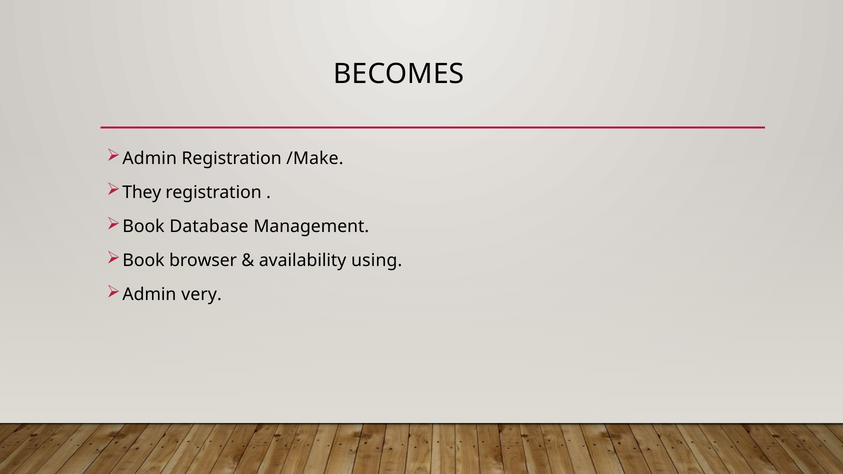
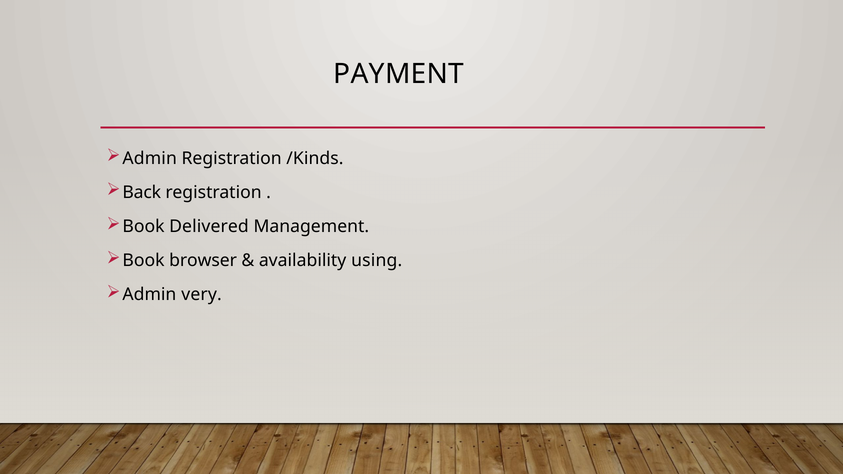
BECOMES: BECOMES -> PAYMENT (399, 74)
/Make: /Make -> /Kinds (315, 159)
They: They -> Back (142, 193)
Database: Database -> Delivered (209, 227)
